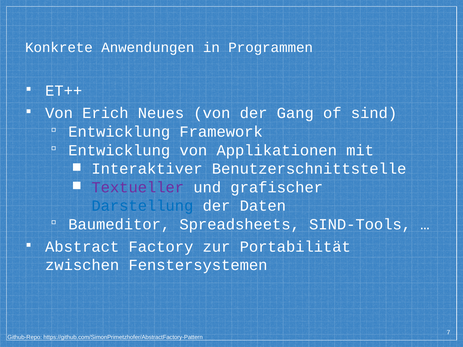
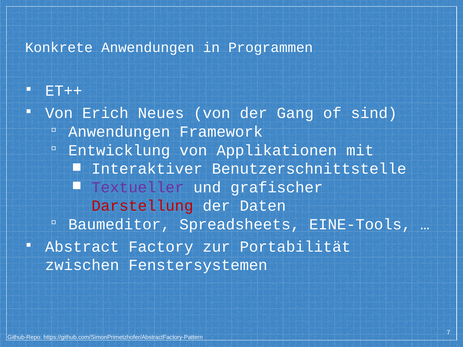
Entwicklung: Entwicklung -> Anwendungen (119, 132)
Darstellung colour: blue -> red (142, 206)
SIND-Tools: SIND-Tools -> EINE-Tools (360, 224)
